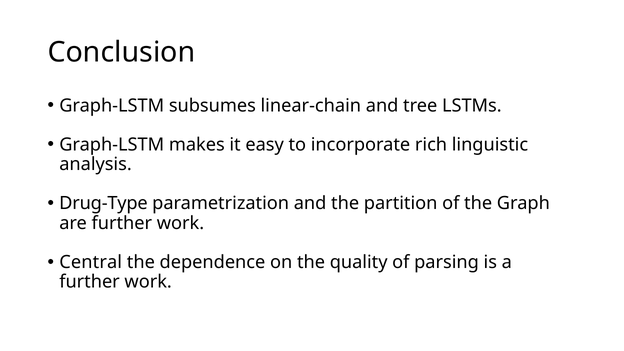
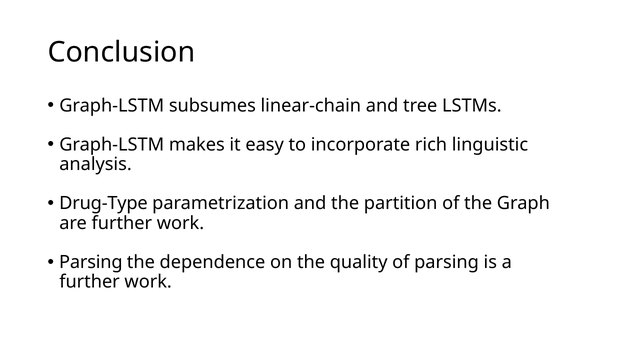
Central: Central -> Parsing (91, 262)
